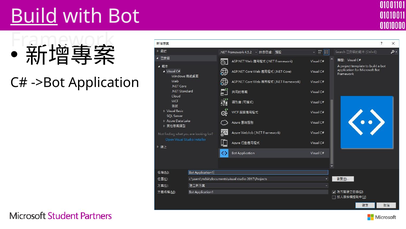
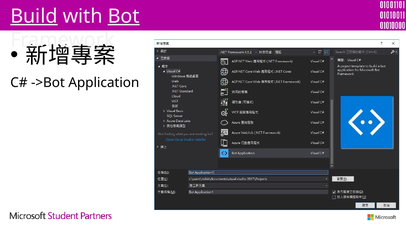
Bot underline: none -> present (124, 16)
